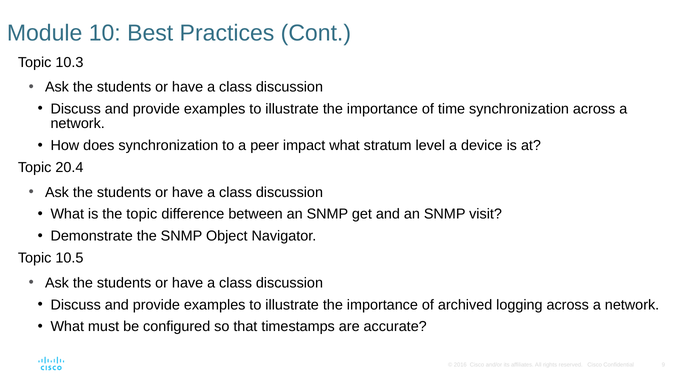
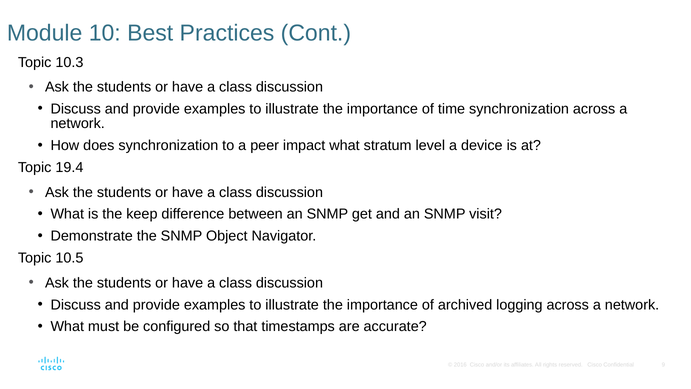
20.4: 20.4 -> 19.4 (69, 167)
the topic: topic -> keep (142, 214)
